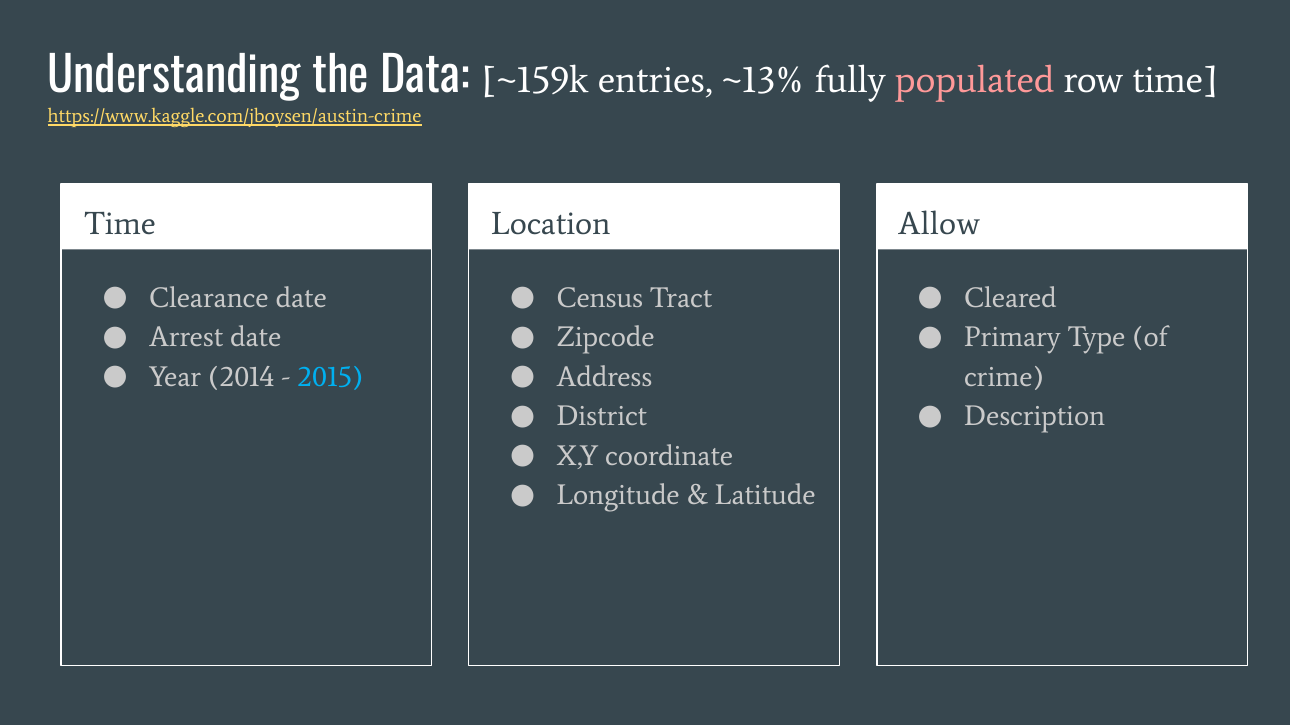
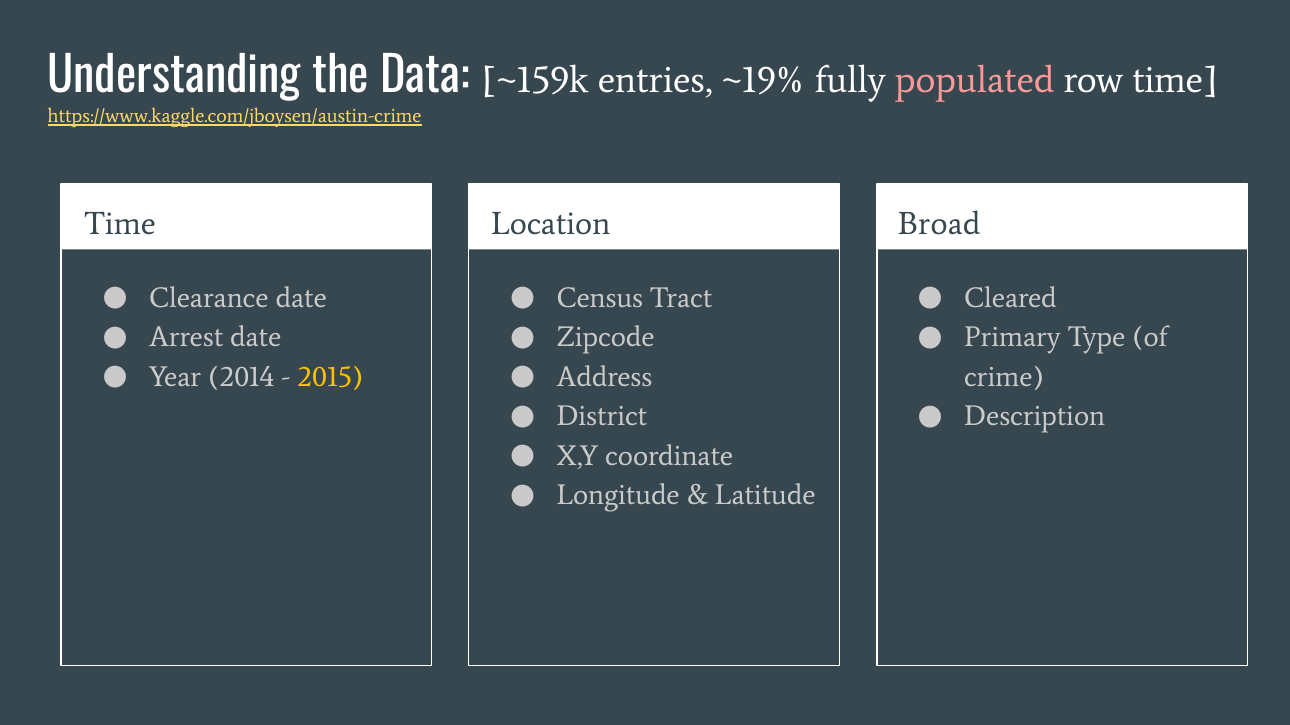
~13%: ~13% -> ~19% (764, 80)
Allow: Allow -> Broad (939, 224)
2015 colour: light blue -> yellow (330, 377)
